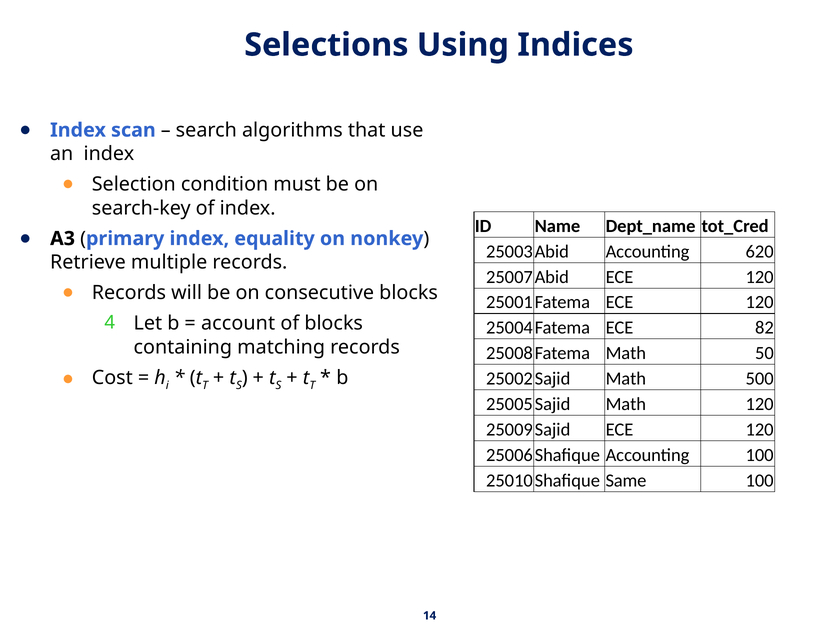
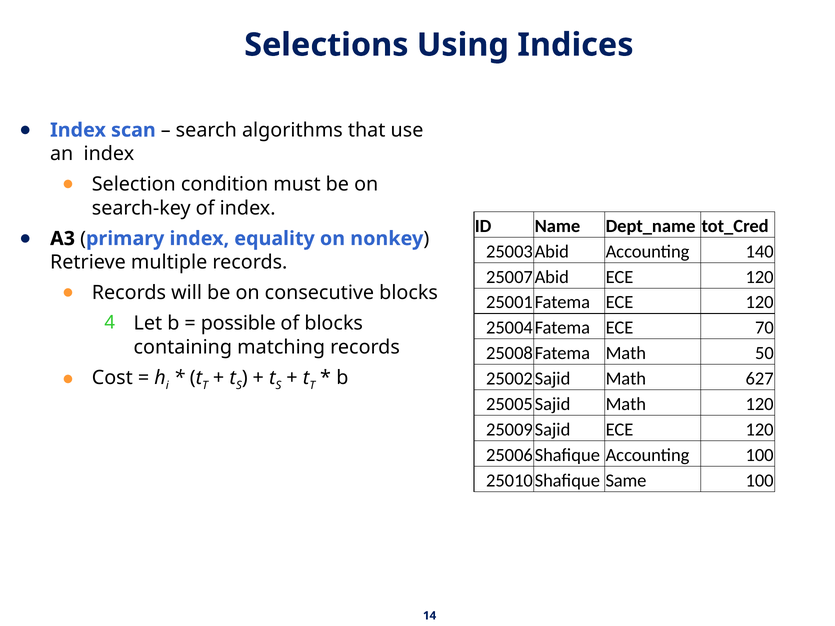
620: 620 -> 140 (760, 252)
account: account -> possible (238, 324)
82: 82 -> 70 (764, 328)
500: 500 -> 627 (760, 379)
